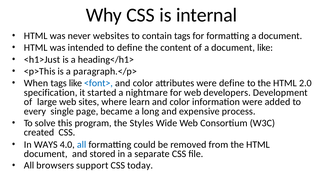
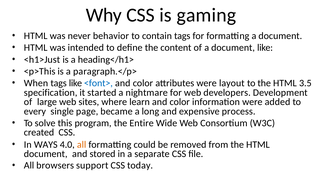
internal: internal -> gaming (206, 15)
websites: websites -> behavior (111, 36)
were define: define -> layout (232, 83)
2.0: 2.0 -> 3.5 (305, 83)
Styles: Styles -> Entire (142, 123)
all colour: blue -> orange (82, 144)
